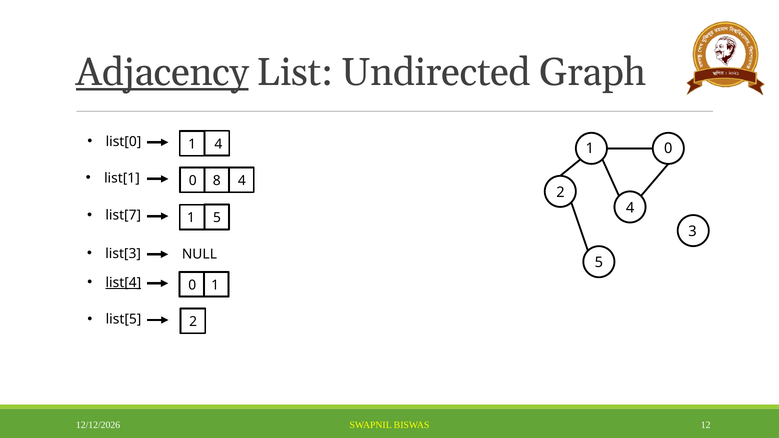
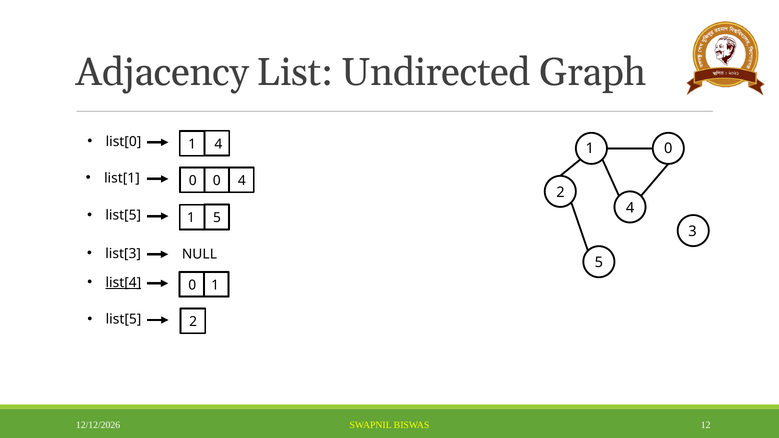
Adjacency underline: present -> none (162, 72)
list[1 8: 8 -> 0 (217, 181)
list[7: list[7 -> list[5 (123, 215)
